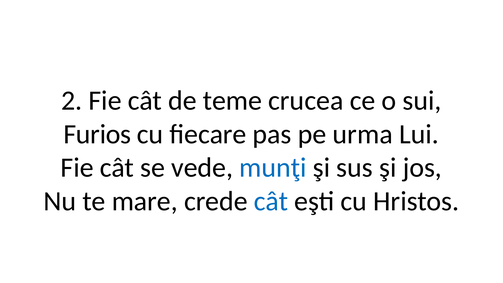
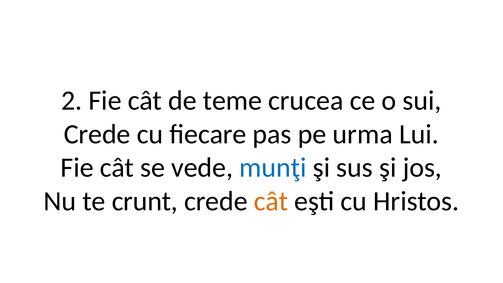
Furios: Furios -> Crede (97, 134)
mare: mare -> crunt (145, 201)
cât colour: blue -> orange (271, 201)
